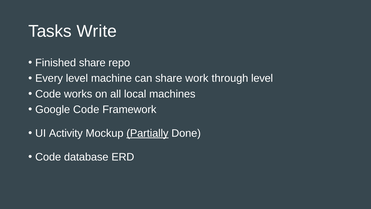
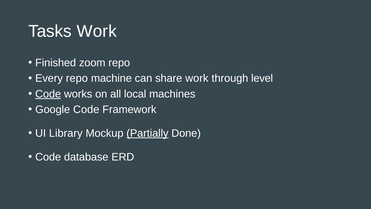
Tasks Write: Write -> Work (97, 31)
Finished share: share -> zoom (92, 63)
Every level: level -> repo (77, 78)
Code underline: none -> present (48, 94)
Activity: Activity -> Library (66, 133)
